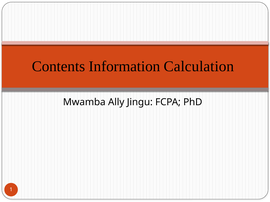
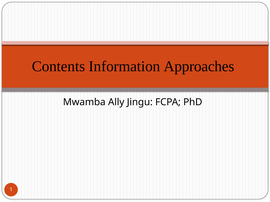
Calculation: Calculation -> Approaches (199, 67)
